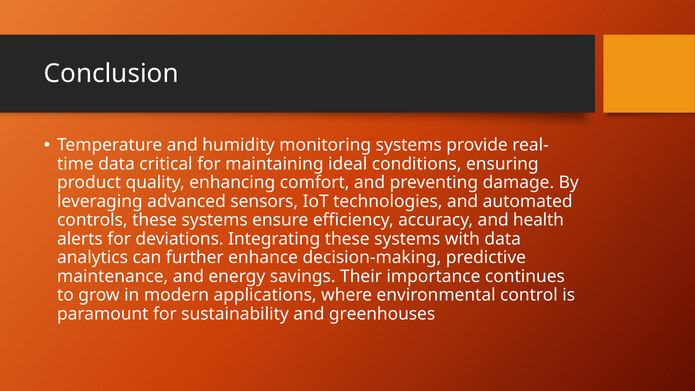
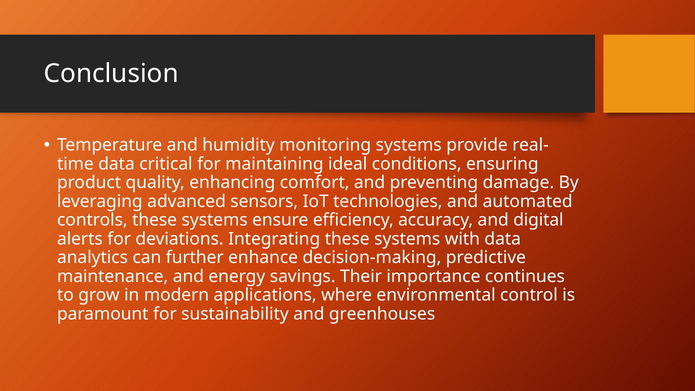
health: health -> digital (538, 220)
